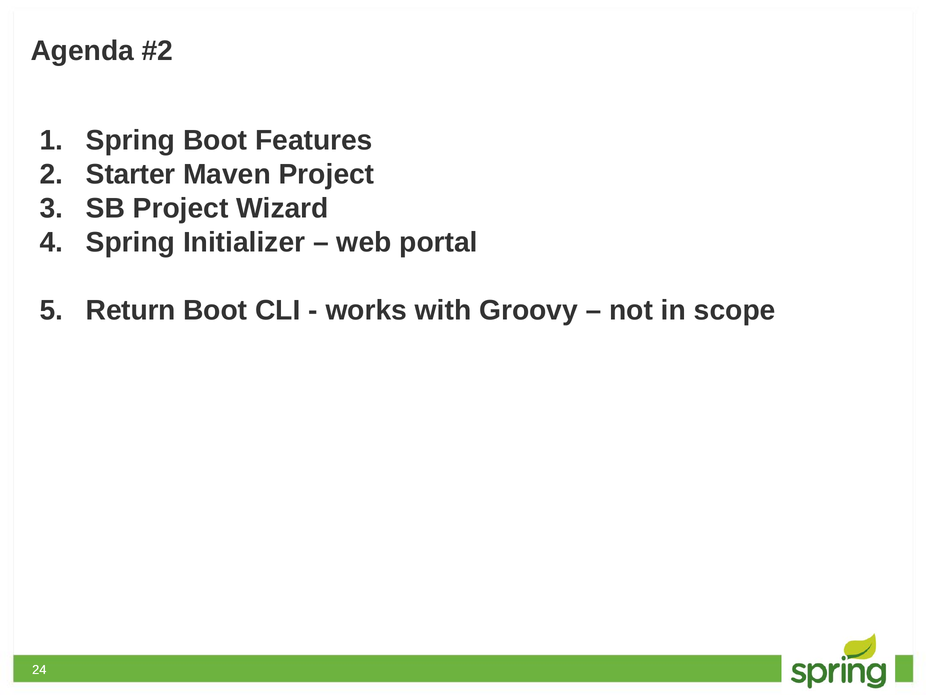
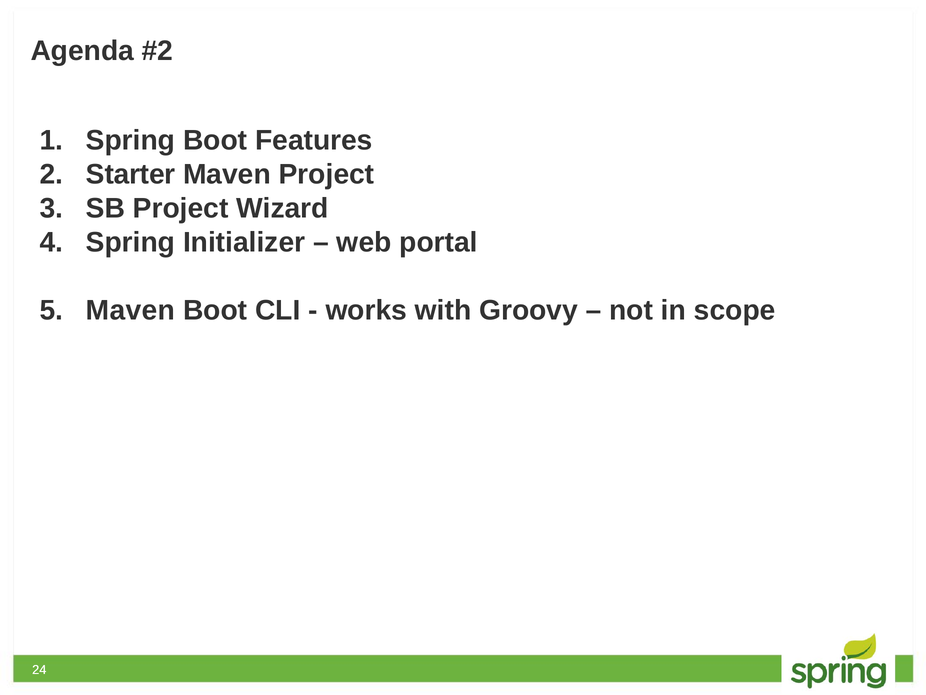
Return: Return -> Maven (130, 310)
